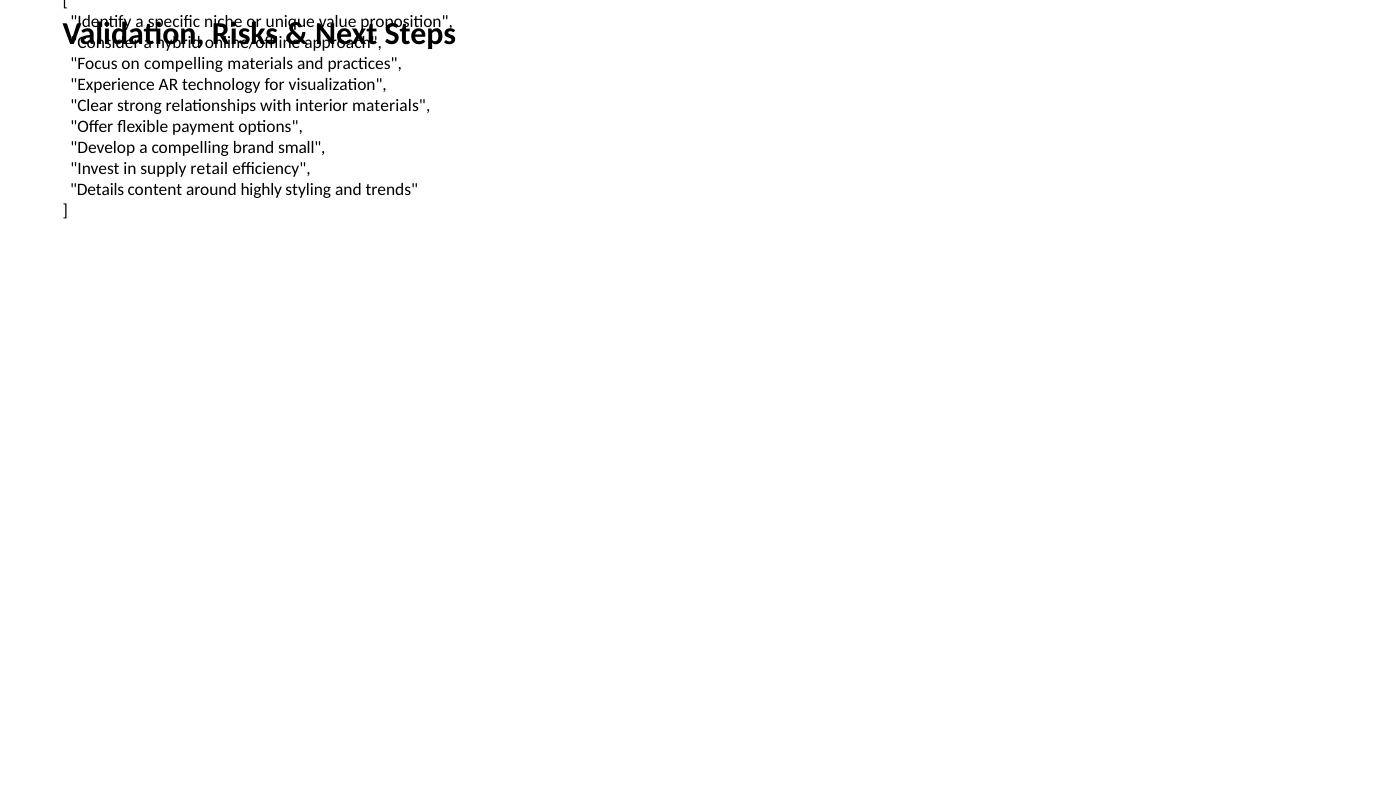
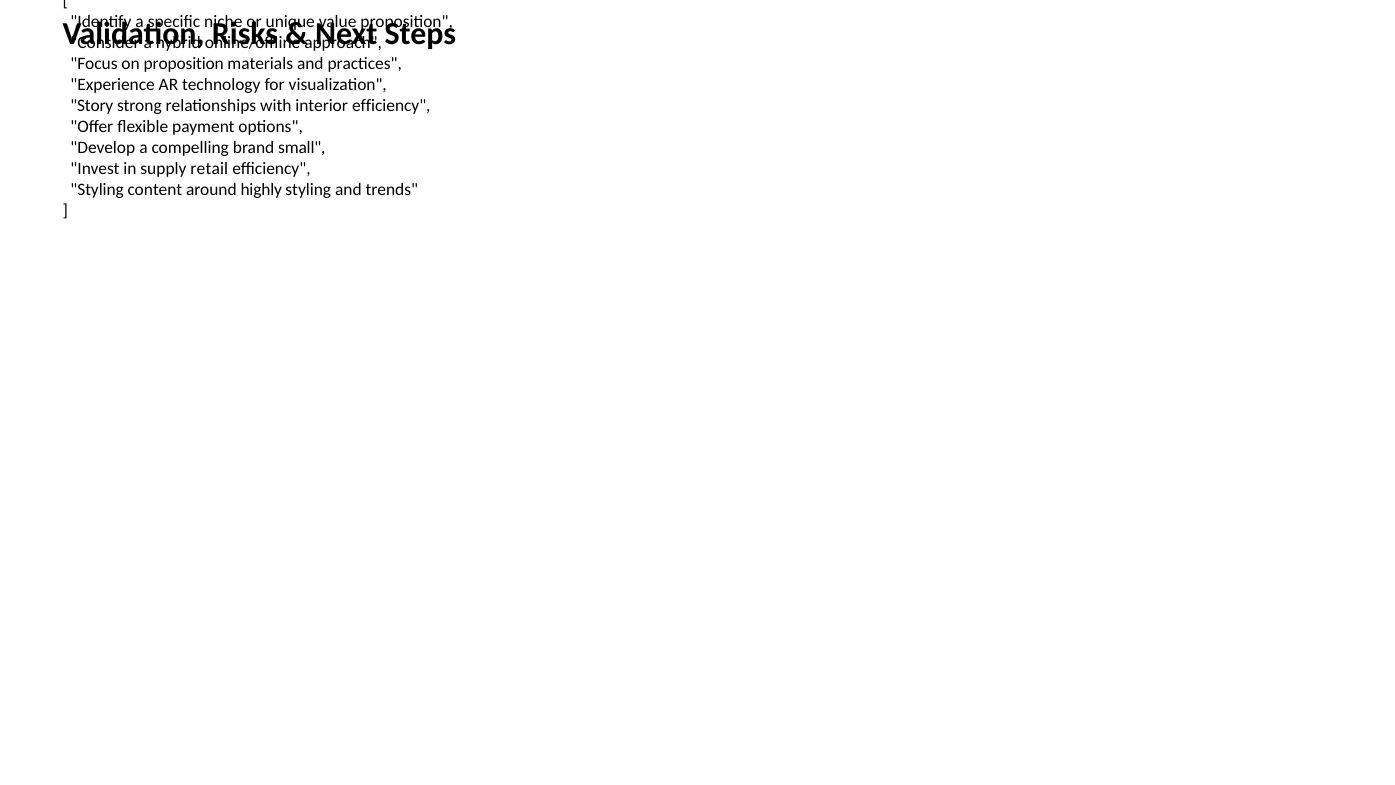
on compelling: compelling -> proposition (184, 64)
Clear: Clear -> Story (92, 106)
interior materials: materials -> efficiency (391, 106)
Details: Details -> Styling (97, 190)
